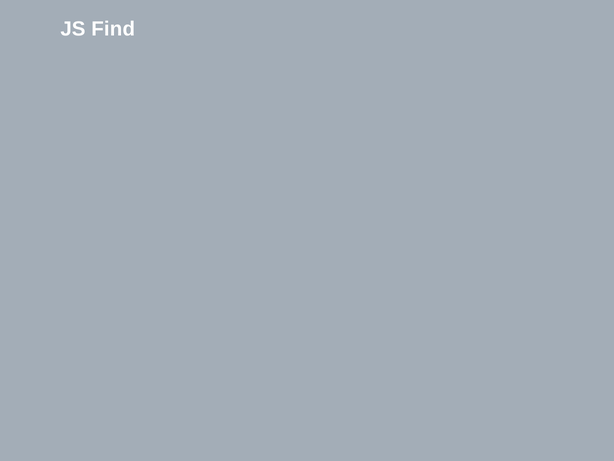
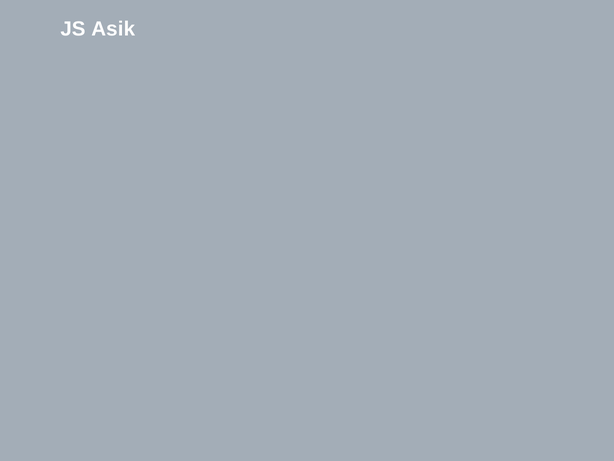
Find: Find -> Asik (113, 29)
